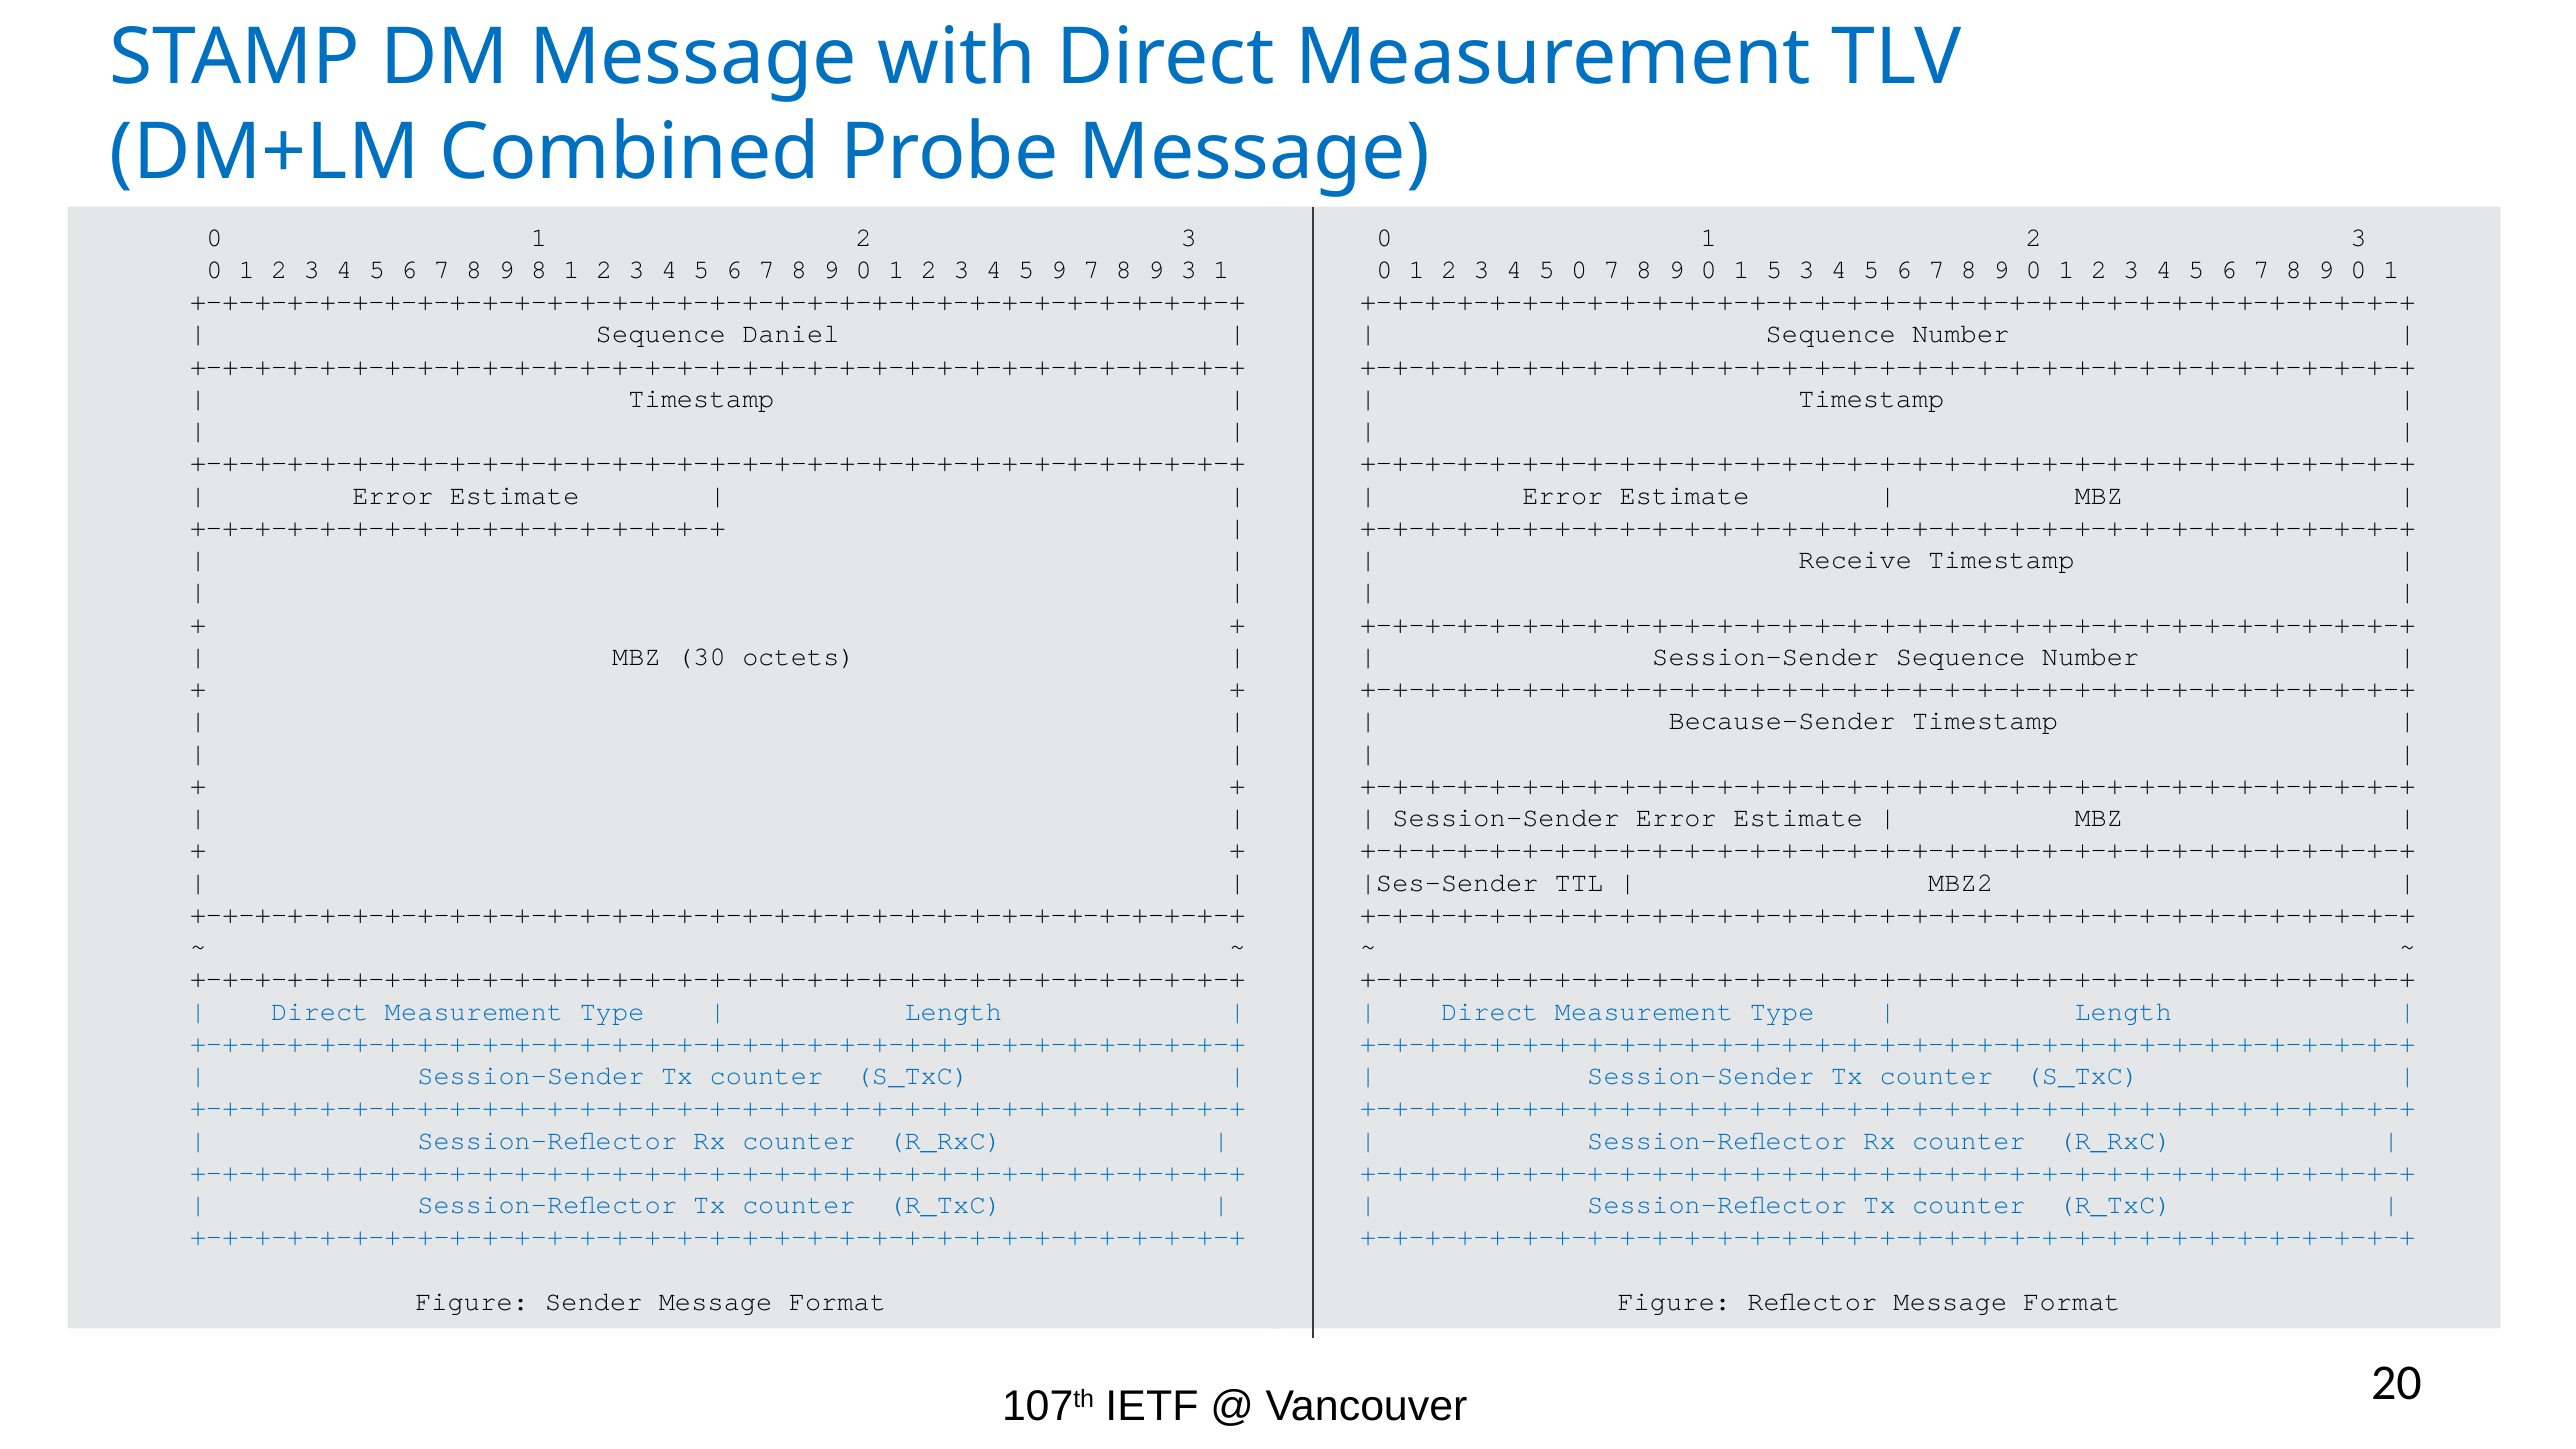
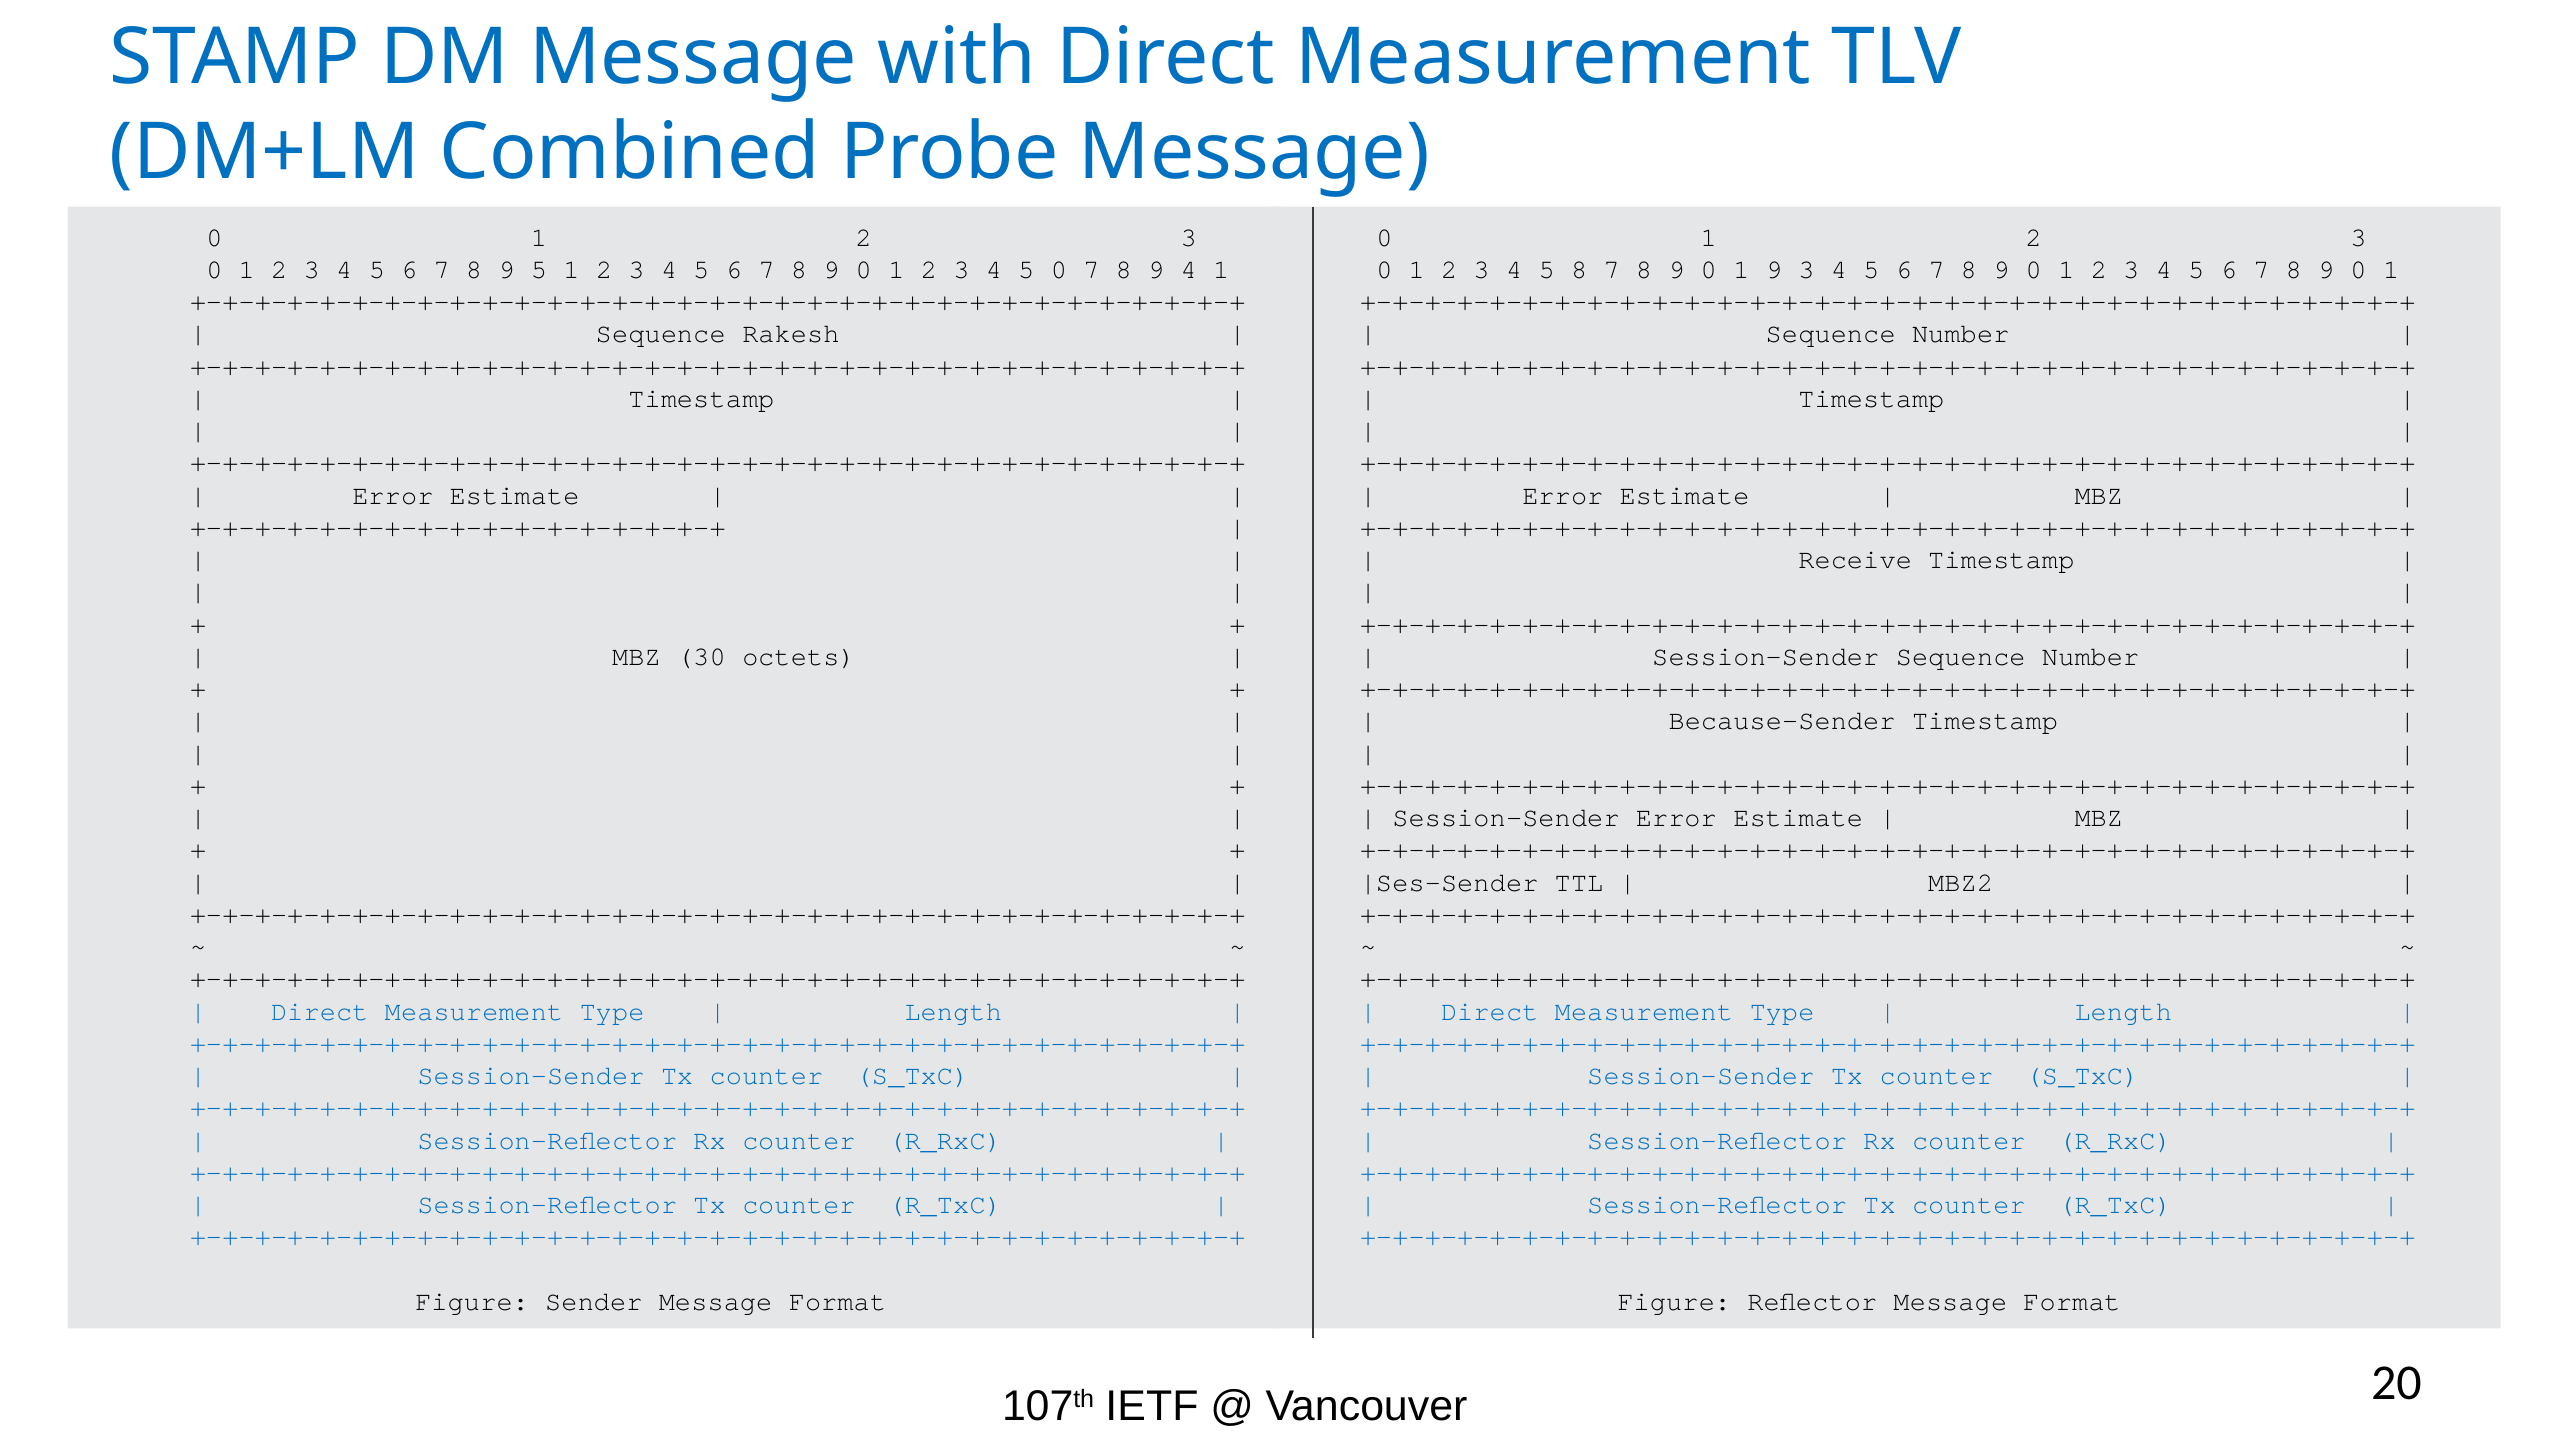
9 8: 8 -> 5 (539, 270)
5 9: 9 -> 0 (1059, 270)
9 3: 3 -> 4 (1189, 270)
5 0: 0 -> 8 (1579, 270)
1 5: 5 -> 9 (1774, 270)
Daniel: Daniel -> Rakesh (791, 334)
